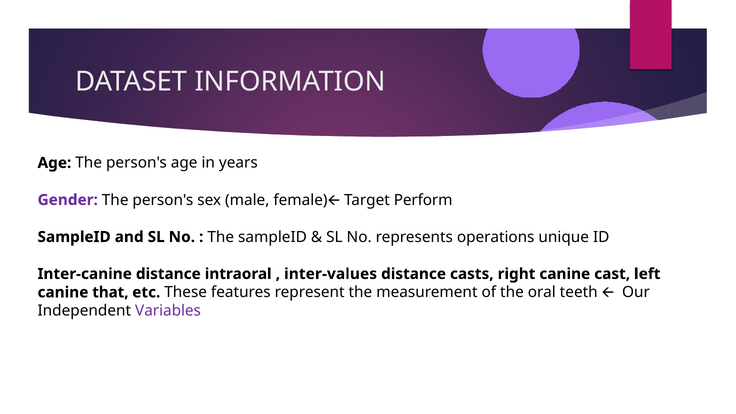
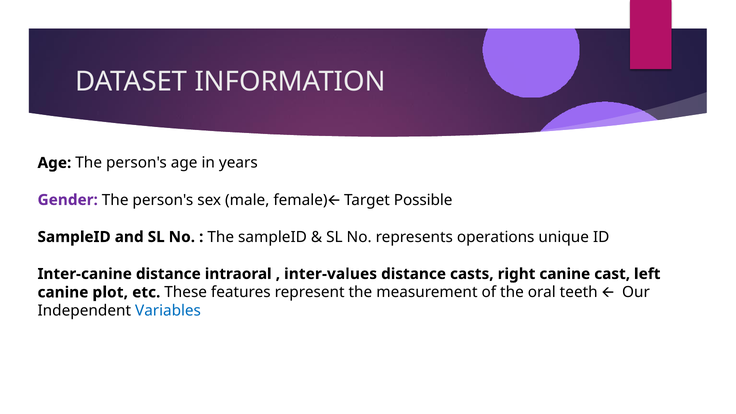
Perform: Perform -> Possible (423, 200)
that: that -> plot (110, 292)
Variables colour: purple -> blue (168, 311)
